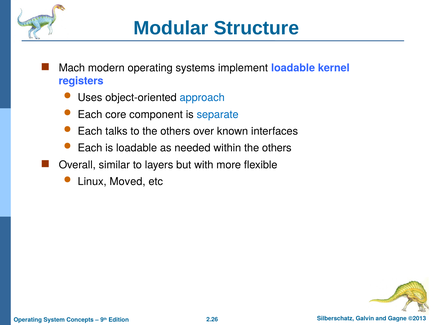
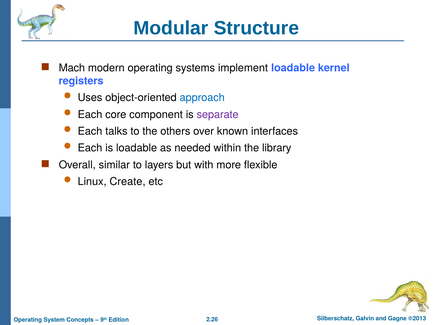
separate colour: blue -> purple (218, 114)
within the others: others -> library (277, 148)
Moved: Moved -> Create (128, 181)
